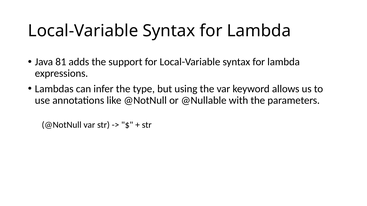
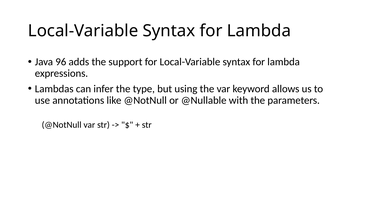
81: 81 -> 96 (61, 62)
